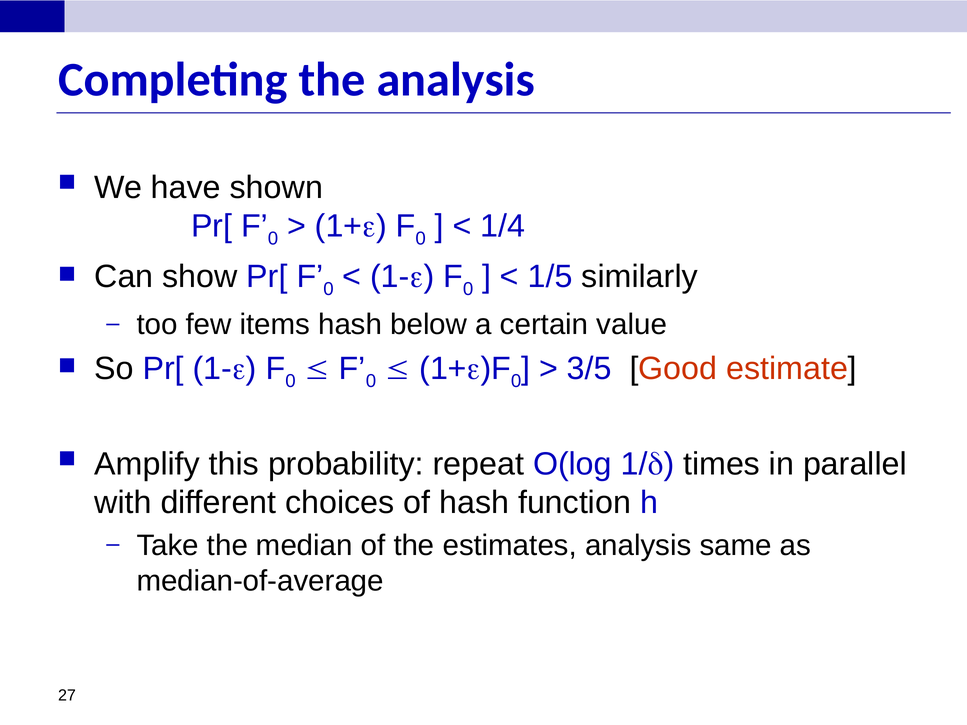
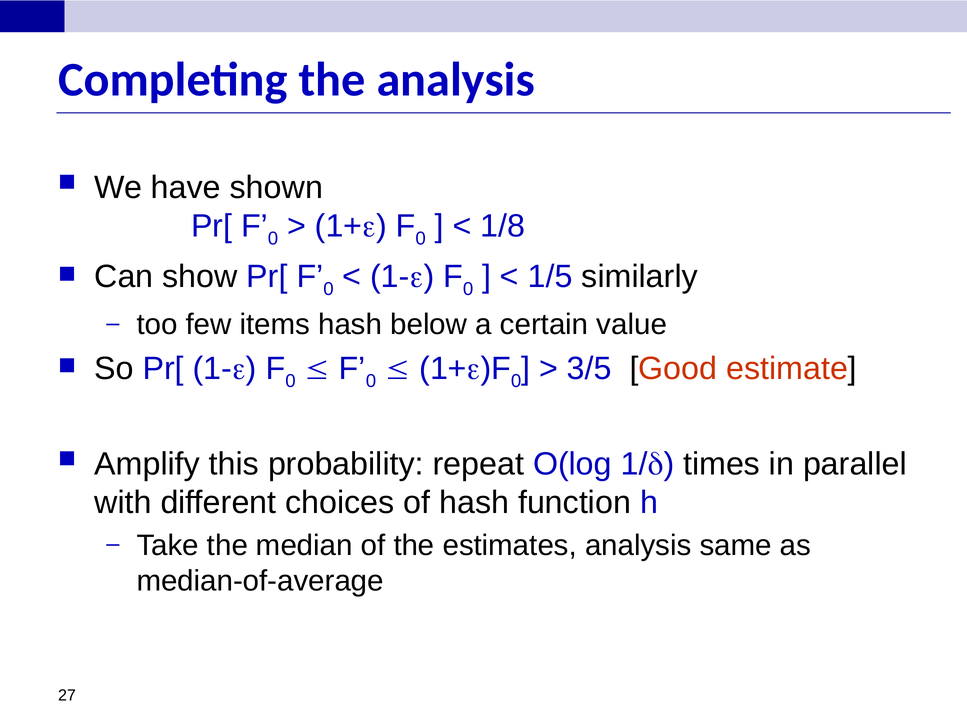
1/4: 1/4 -> 1/8 (503, 226)
